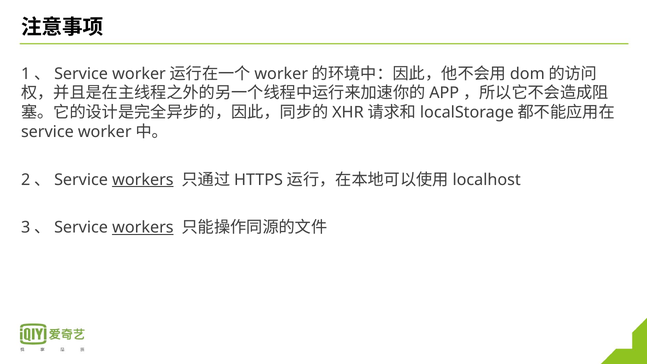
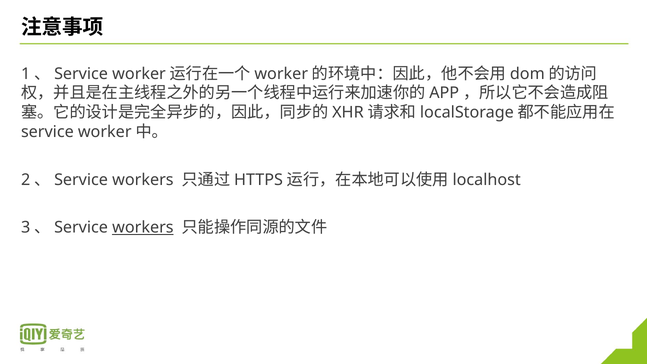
workers underline: present -> none (143, 180)
